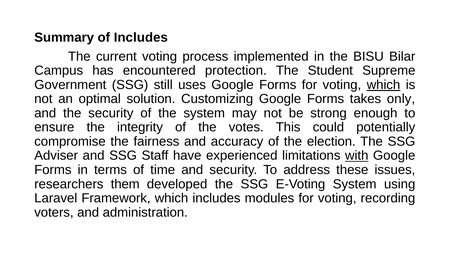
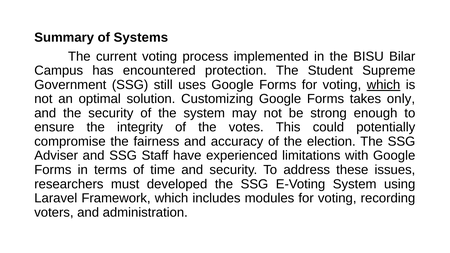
of Includes: Includes -> Systems (141, 38)
with underline: present -> none (357, 156)
them: them -> must (125, 184)
